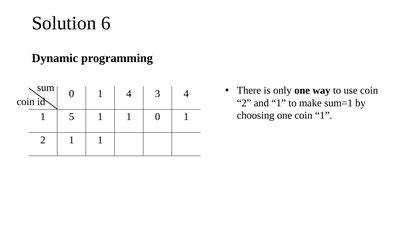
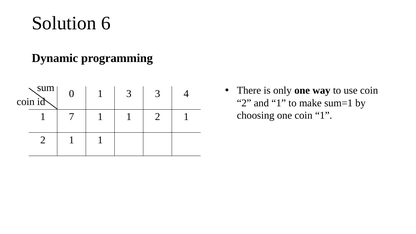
1 4: 4 -> 3 (129, 94)
5: 5 -> 7 (72, 117)
1 1 0: 0 -> 2 (158, 117)
